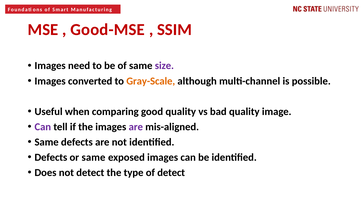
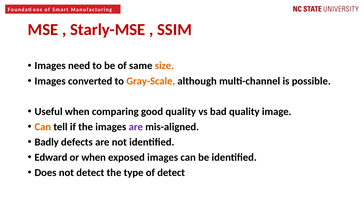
Good-MSE: Good-MSE -> Starly-MSE (108, 30)
size colour: purple -> orange (164, 66)
Can colour: purple -> orange (43, 127)
Same: Same -> Badly (47, 142)
Defects: Defects -> Edward (51, 157)
or same: same -> when (94, 157)
